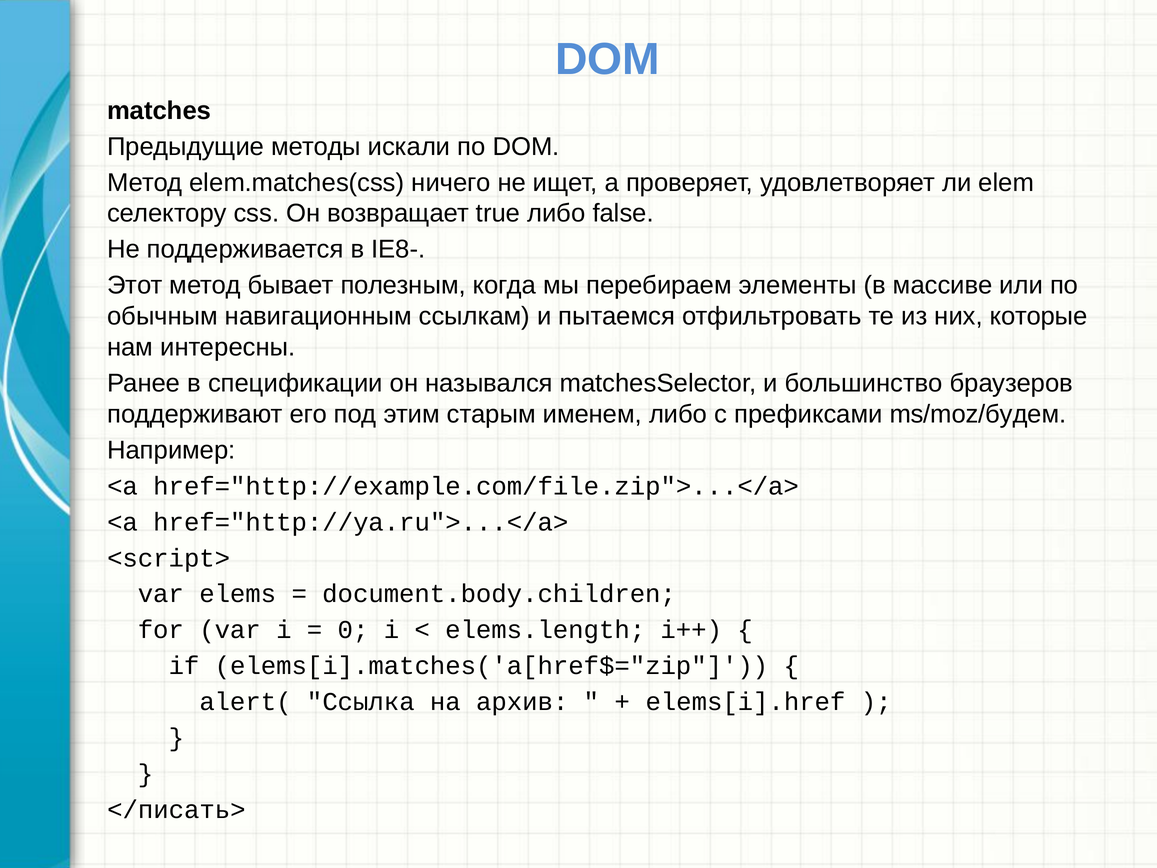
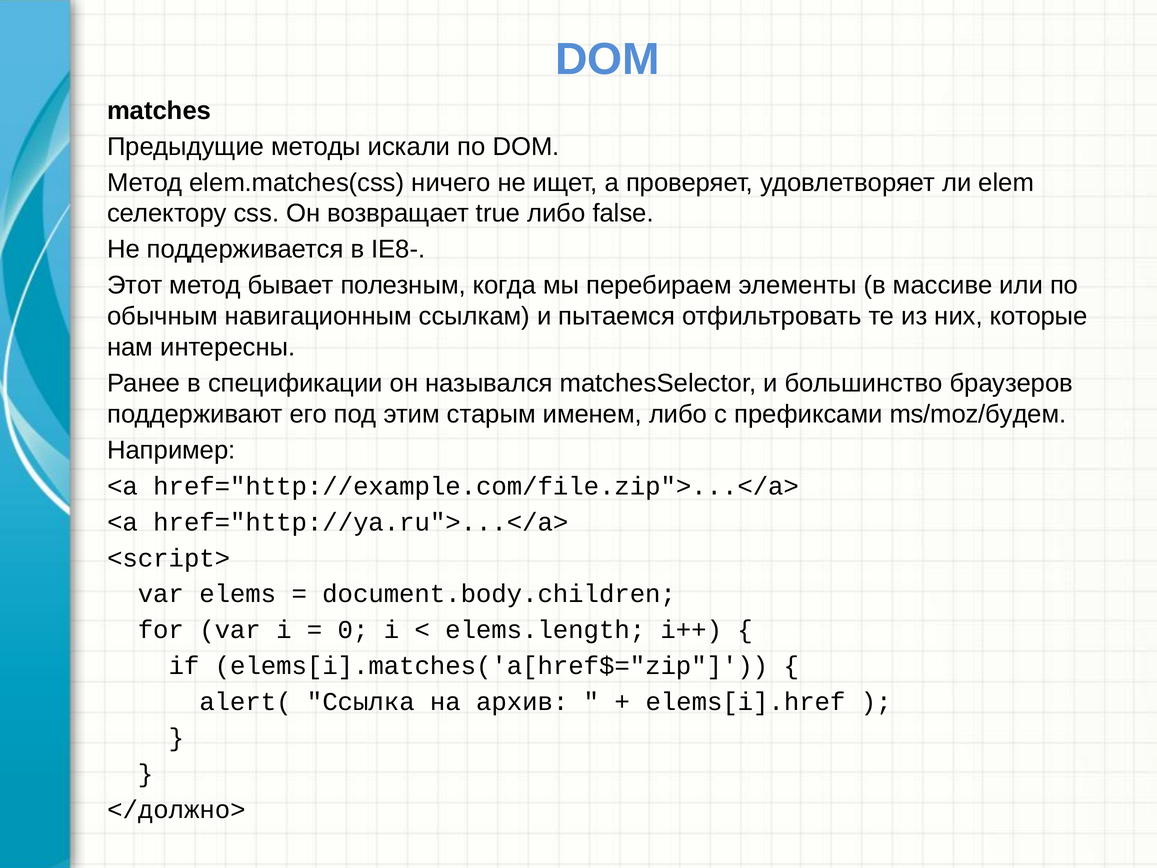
</писать>: </писать> -> </должно> (176, 810)
